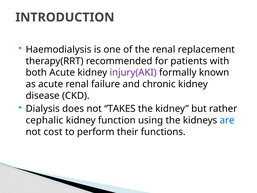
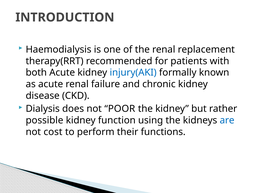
injury(AKI colour: purple -> blue (133, 73)
TAKES: TAKES -> POOR (120, 109)
cephalic: cephalic -> possible (44, 120)
